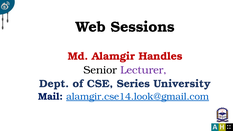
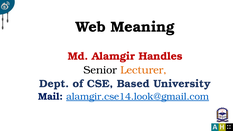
Sessions: Sessions -> Meaning (143, 27)
Lecturer colour: purple -> orange (144, 70)
Series: Series -> Based (133, 84)
